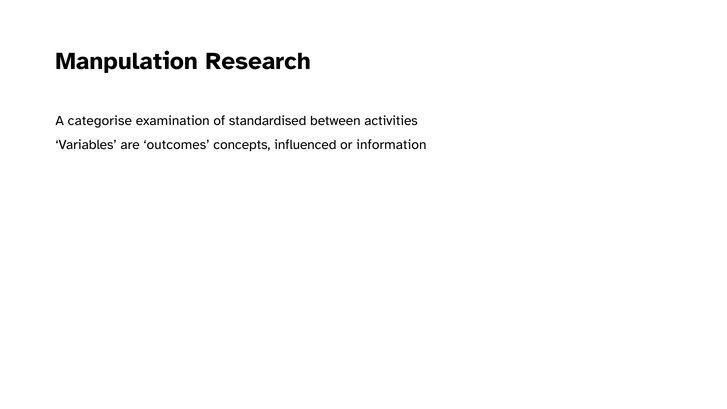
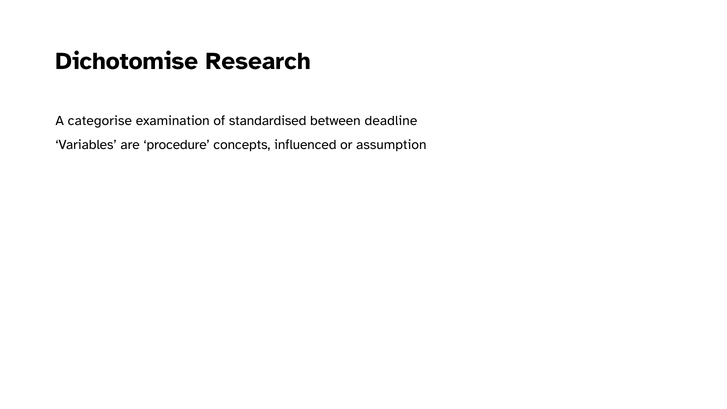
Manpulation: Manpulation -> Dichotomise (127, 61)
activities: activities -> deadline (391, 121)
outcomes: outcomes -> procedure (177, 145)
information: information -> assumption (391, 145)
